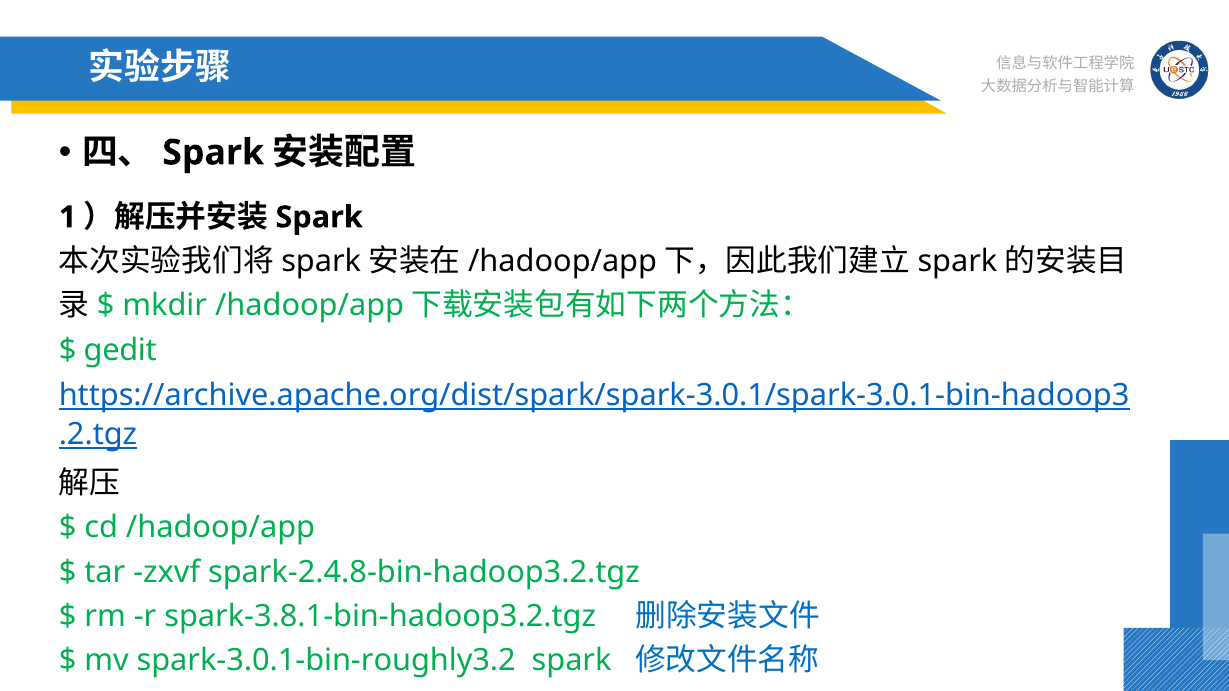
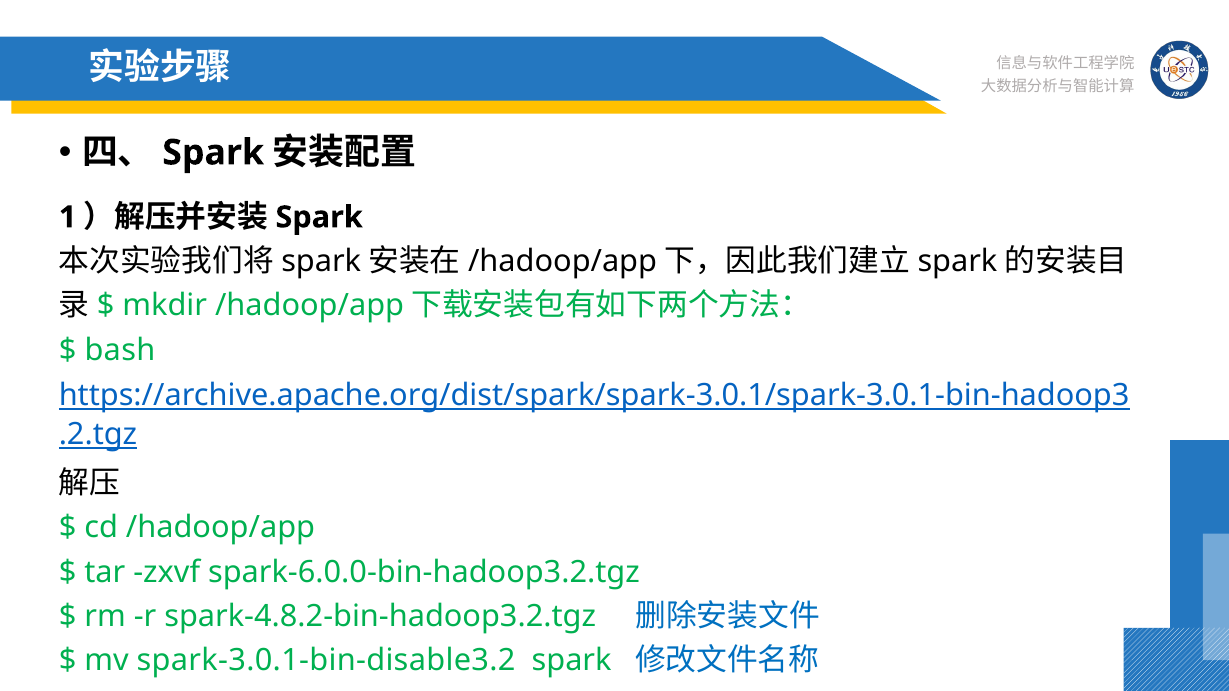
gedit: gedit -> bash (120, 350)
spark-2.4.8-bin-hadoop3.2.tgz: spark-2.4.8-bin-hadoop3.2.tgz -> spark-6.0.0-bin-hadoop3.2.tgz (424, 572)
spark-3.8.1-bin-hadoop3.2.tgz: spark-3.8.1-bin-hadoop3.2.tgz -> spark-4.8.2-bin-hadoop3.2.tgz (380, 616)
spark-3.0.1-bin-roughly3.2: spark-3.0.1-bin-roughly3.2 -> spark-3.0.1-bin-disable3.2 (326, 661)
